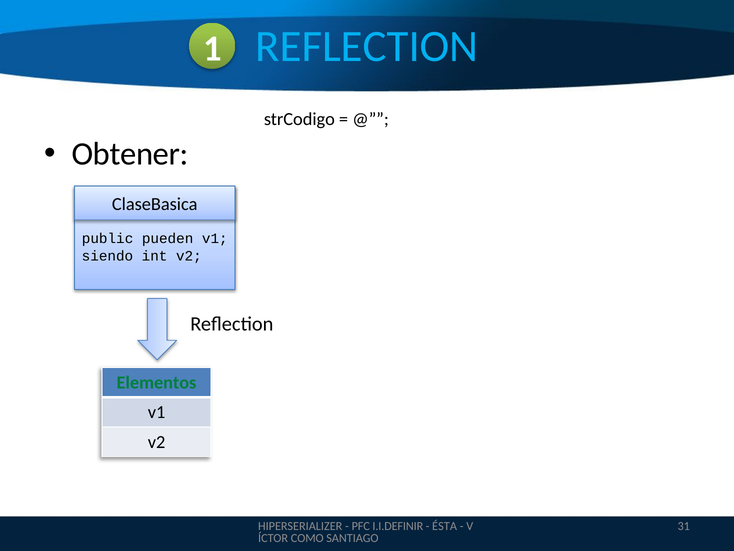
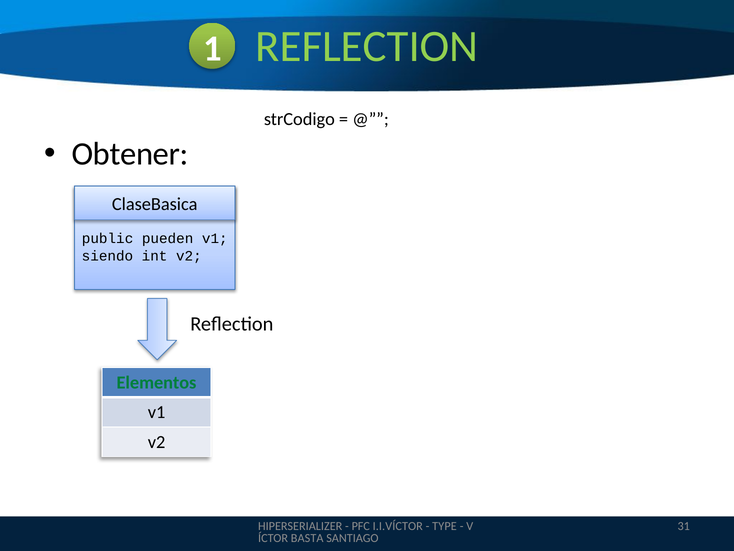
REFLECTION colour: light blue -> light green (367, 46)
I.I.DEFINIR: I.I.DEFINIR -> I.I.VÍCTOR (398, 526)
ÉSTA: ÉSTA -> TYPE (445, 526)
COMO: COMO -> BASTA (307, 538)
